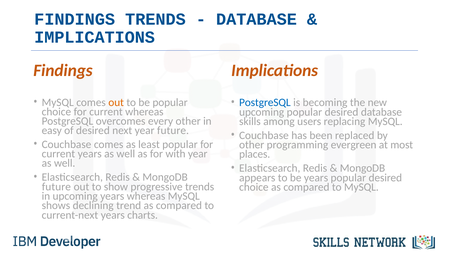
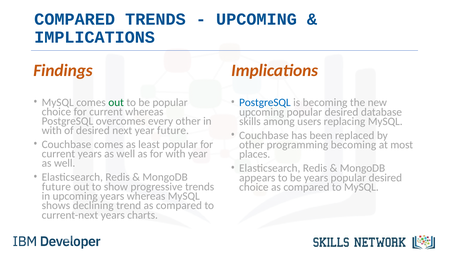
FINDINGS: FINDINGS -> COMPARED (75, 19)
DATABASE: DATABASE -> UPCOMING (256, 19)
out colour: orange -> green (116, 102)
easy: easy -> with (52, 130)
programming evergreen: evergreen -> becoming (354, 145)
